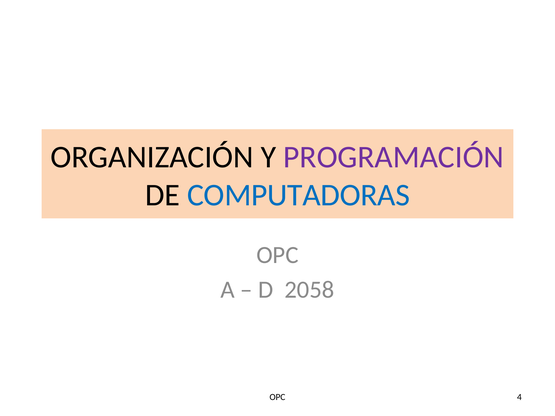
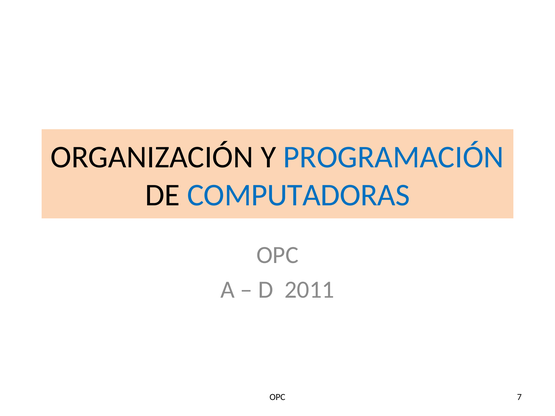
PROGRAMACIÓN colour: purple -> blue (394, 157)
2058: 2058 -> 2011 (309, 290)
4: 4 -> 7 (519, 397)
